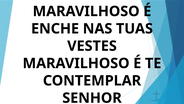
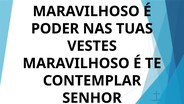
ENCHE: ENCHE -> PODER (55, 29)
